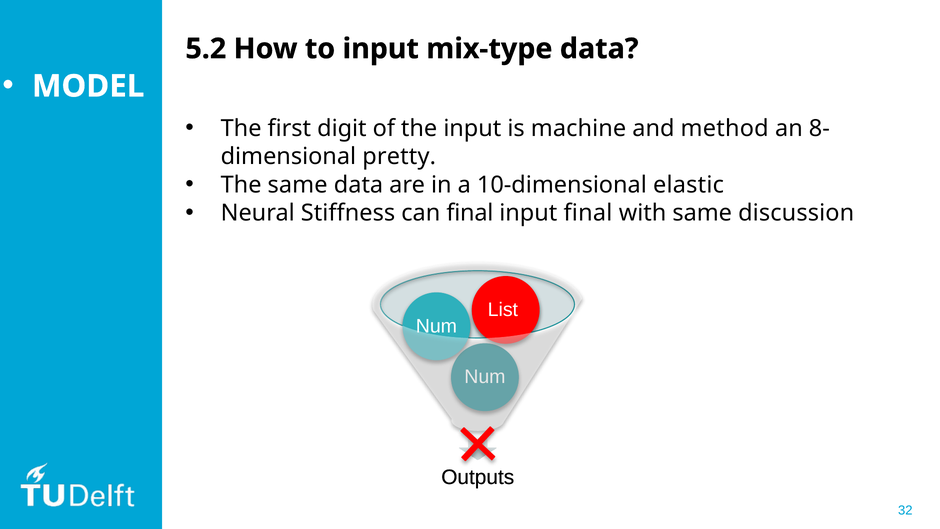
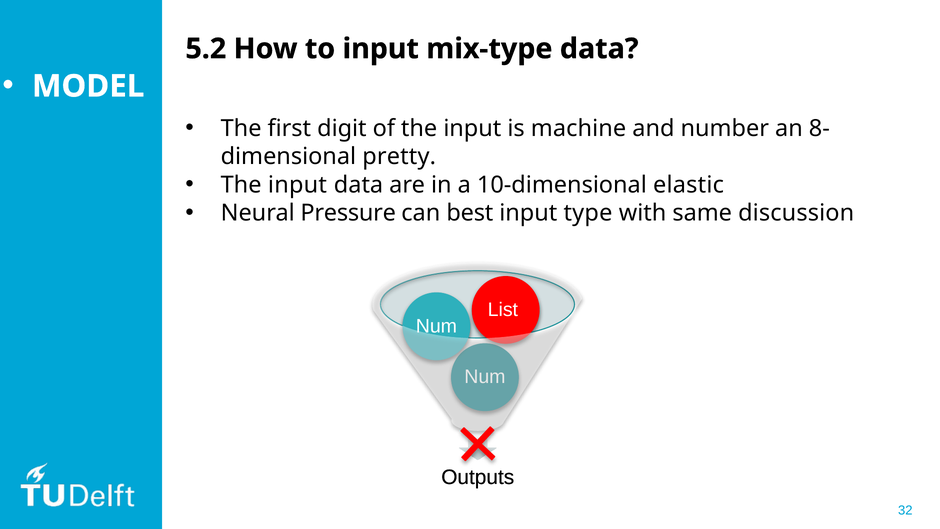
method: method -> number (725, 128)
same: same -> input (297, 185)
Stiffness: Stiffness -> Pressure (348, 213)
can final: final -> best (470, 213)
input final: final -> type (588, 213)
